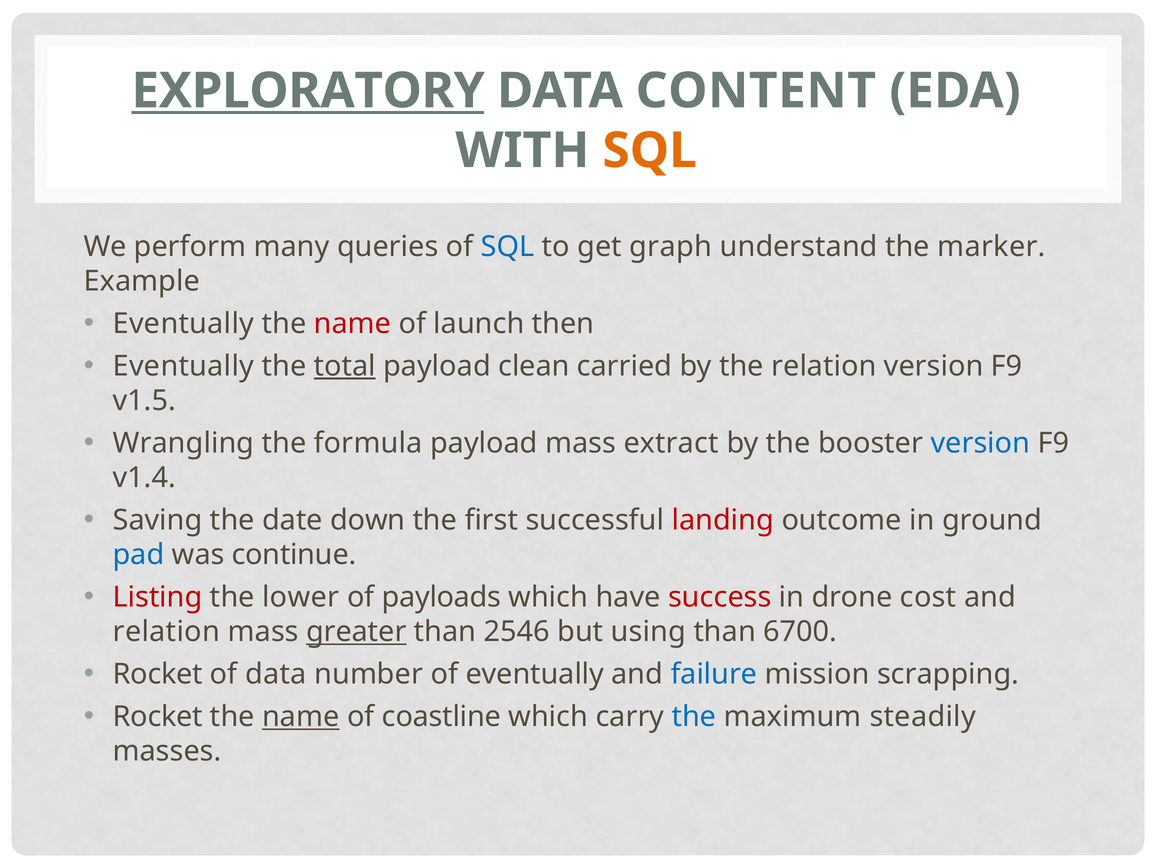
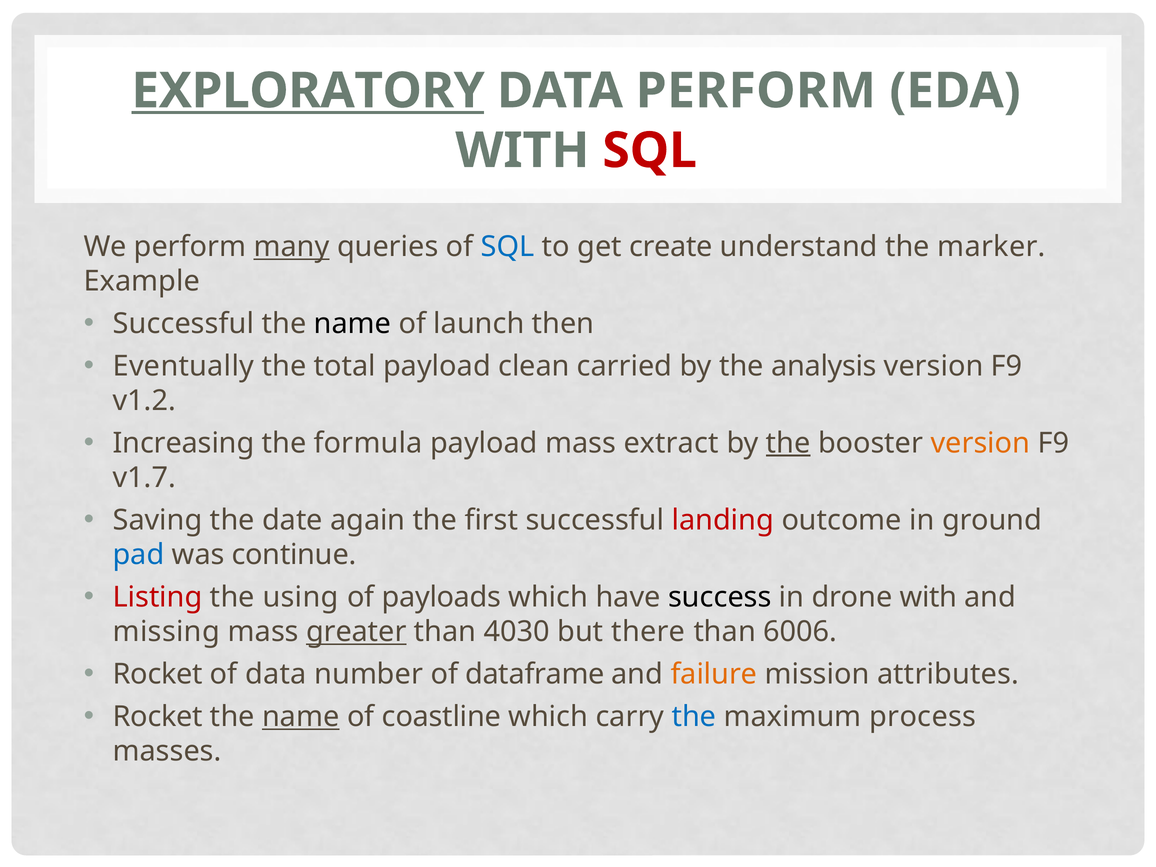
DATA CONTENT: CONTENT -> PERFORM (756, 91)
SQL colour: orange -> red (650, 151)
many underline: none -> present (292, 247)
graph: graph -> create (671, 247)
Eventually: Eventually -> Successful (183, 324)
name colour: red -> black (352, 324)
total underline: present -> none (345, 366)
the relation: relation -> analysis (824, 366)
v1.5: v1.5 -> v1.2 (144, 401)
Wrangling: Wrangling -> Increasing (184, 443)
the underline: none -> present (788, 443)
version colour: blue -> orange (980, 443)
v1.4: v1.4 -> v1.7 (144, 478)
down: down -> again (368, 520)
lower: lower -> using (301, 597)
success colour: red -> black (720, 597)
drone cost: cost -> with (928, 597)
relation: relation -> missing (166, 632)
2546: 2546 -> 4030 (517, 632)
using: using -> there (648, 632)
6700: 6700 -> 6006 (800, 632)
of eventually: eventually -> dataframe (535, 674)
failure colour: blue -> orange (714, 674)
scrapping: scrapping -> attributes (948, 674)
steadily: steadily -> process (923, 717)
